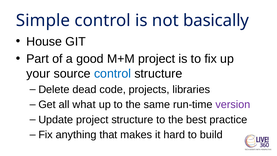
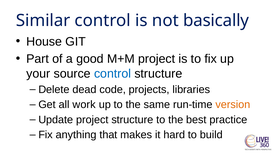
Simple: Simple -> Similar (43, 20)
what: what -> work (84, 104)
version colour: purple -> orange (233, 104)
